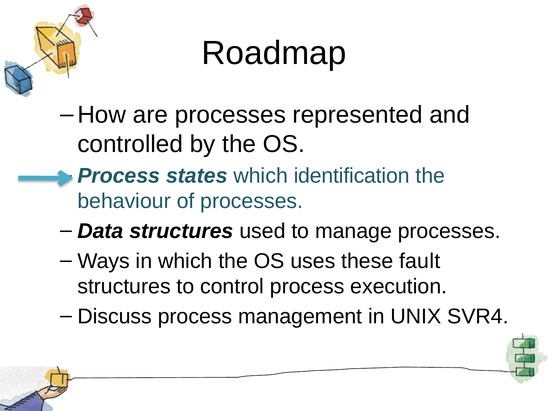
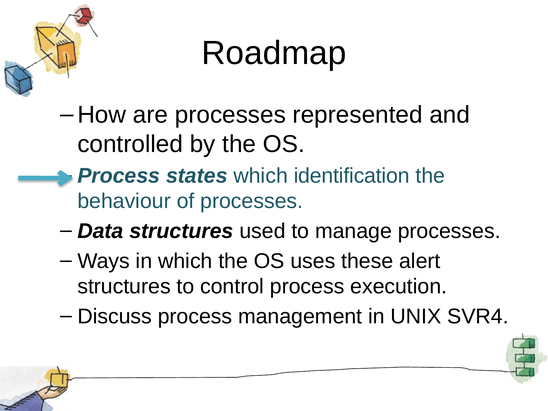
fault: fault -> alert (420, 261)
